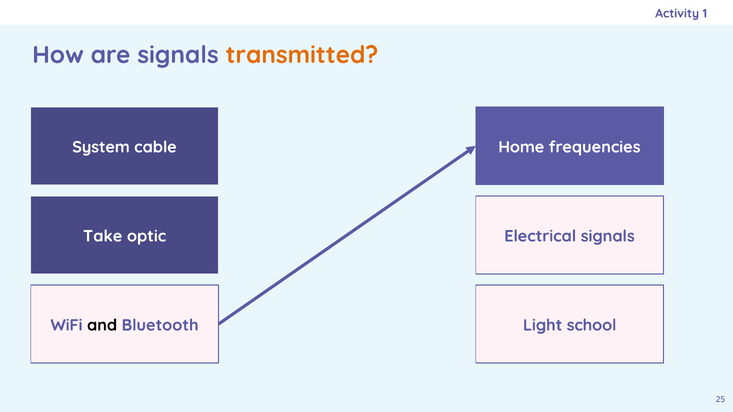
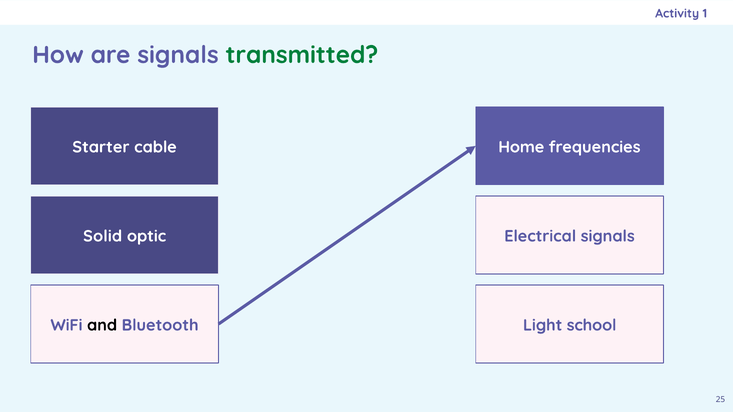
transmitted colour: orange -> green (302, 55)
System: System -> Starter (101, 147)
Take: Take -> Solid (103, 236)
